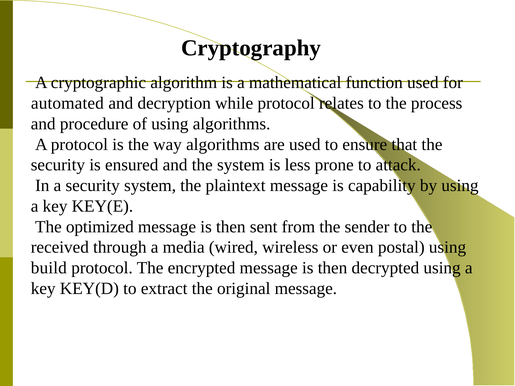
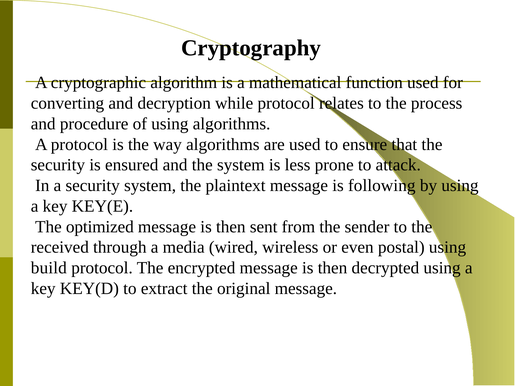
automated: automated -> converting (67, 103)
capability: capability -> following (382, 186)
